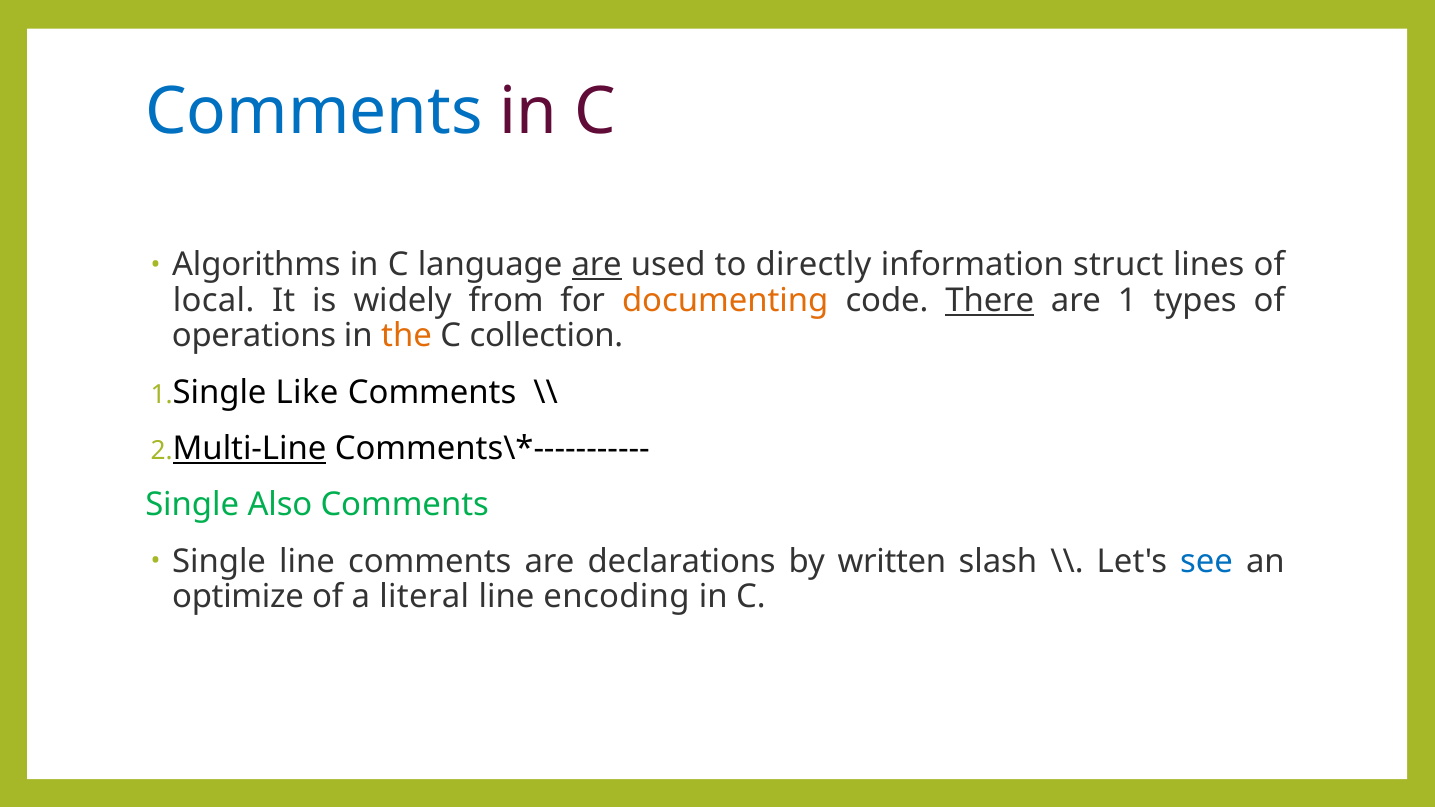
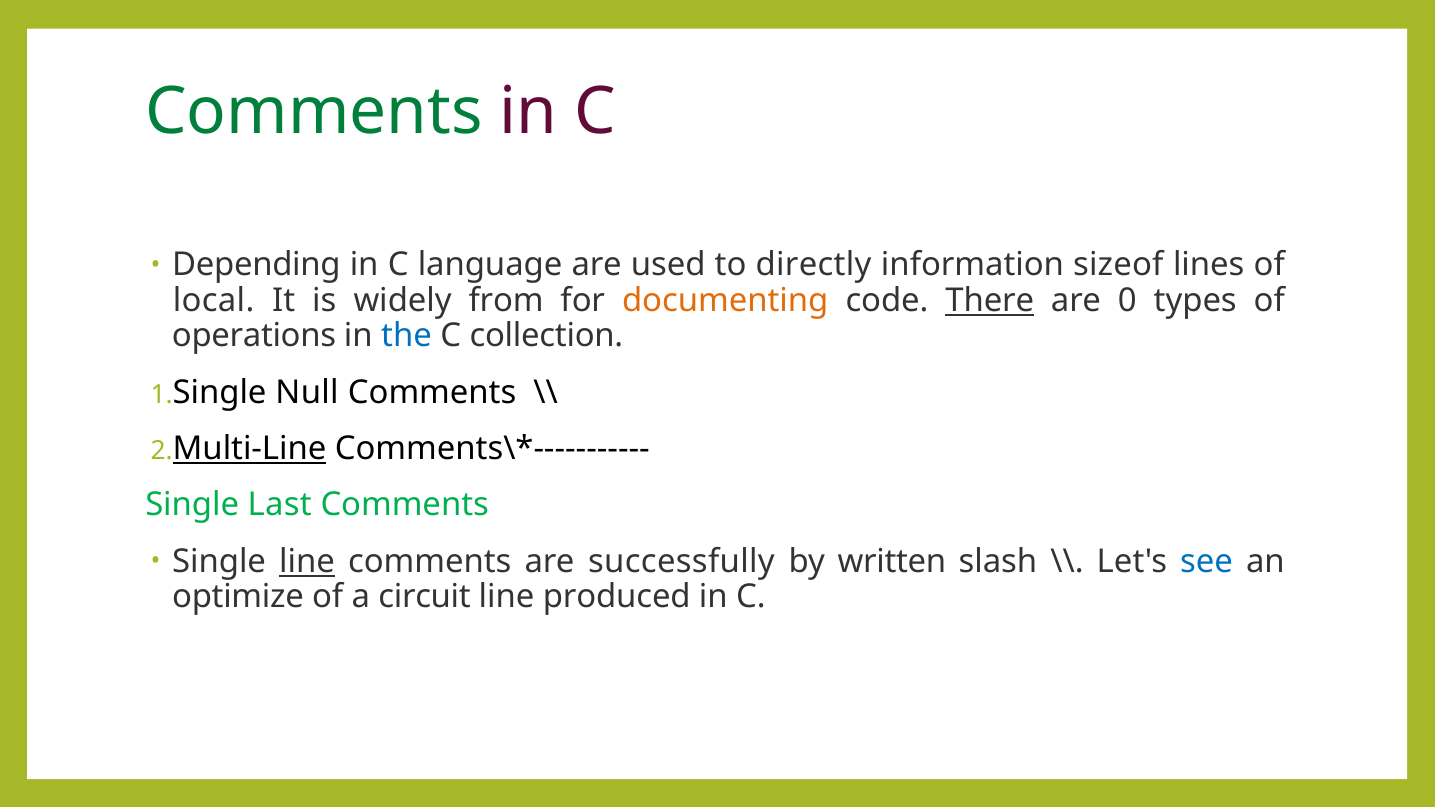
Comments colour: blue -> green (314, 112)
Algorithms: Algorithms -> Depending (256, 265)
are underline: present -> none (597, 265)
struct: struct -> sizeof (1118, 265)
are 1: 1 -> 0 (1127, 301)
the colour: orange -> blue (407, 336)
Like: Like -> Null (307, 392)
Also: Also -> Last (280, 505)
line underline: none -> present (307, 562)
declarations: declarations -> successfully (681, 562)
literal: literal -> circuit (425, 597)
encoding: encoding -> produced (617, 597)
